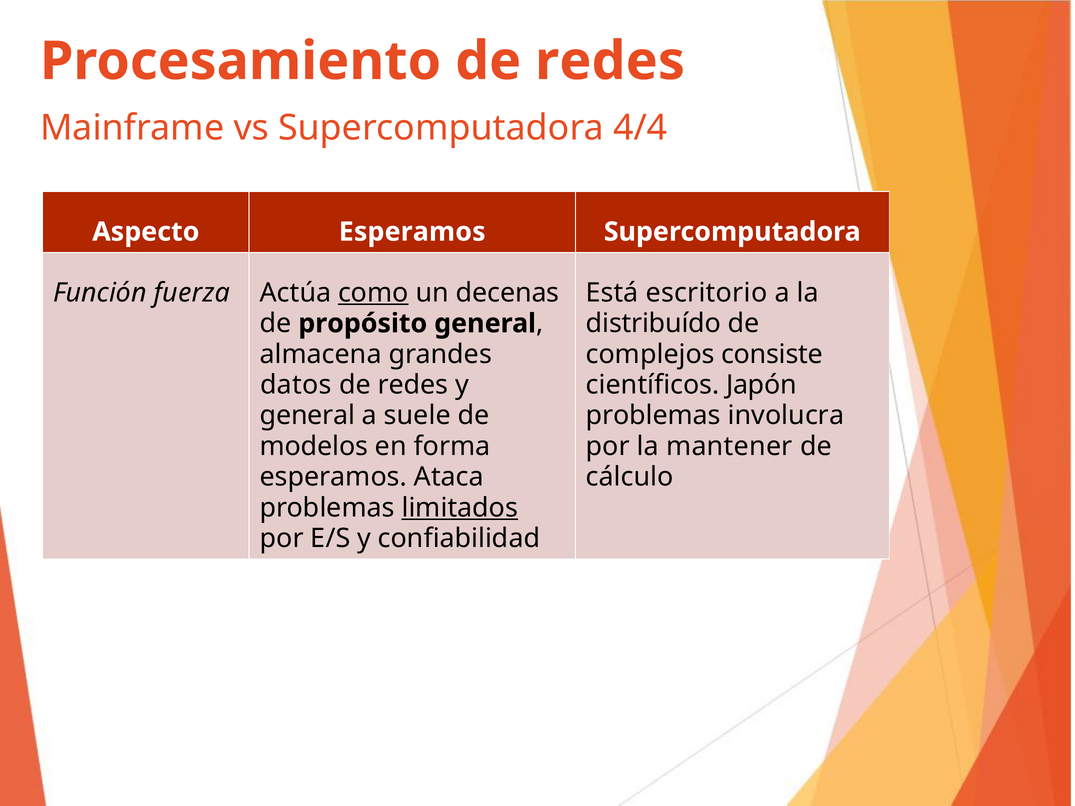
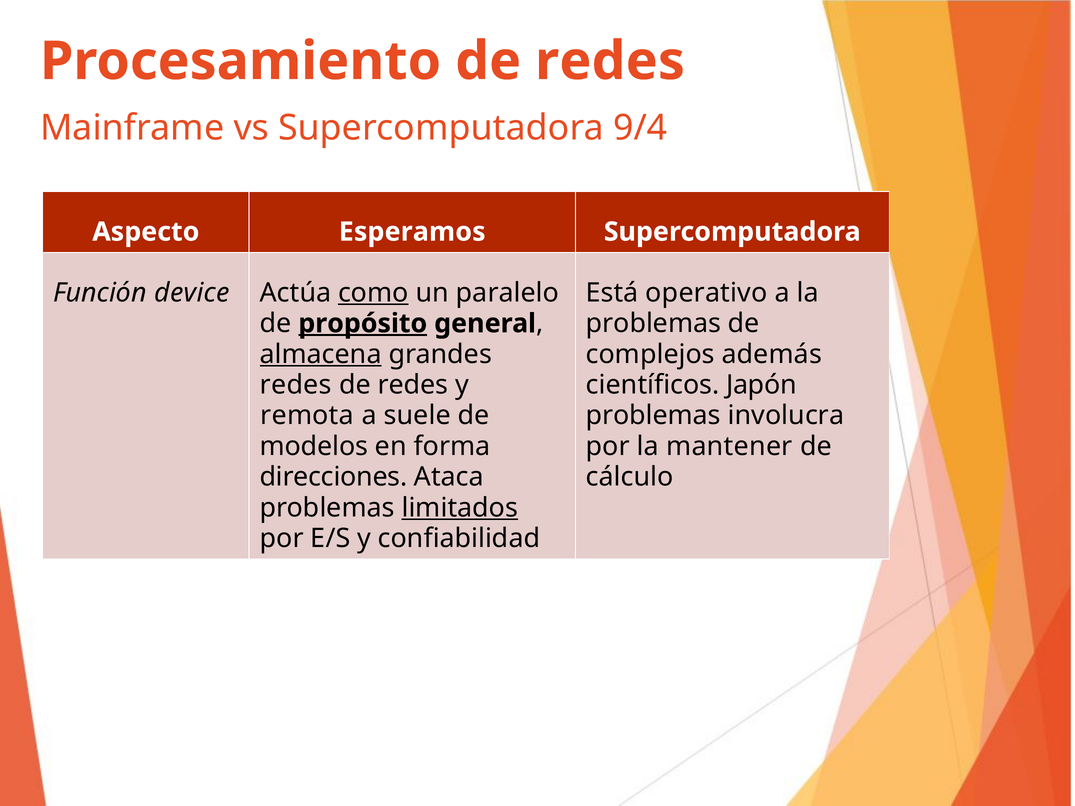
4/4: 4/4 -> 9/4 (640, 128)
fuerza: fuerza -> device (192, 293)
decenas: decenas -> paralelo (508, 293)
escritorio: escritorio -> operativo (706, 293)
propósito underline: none -> present (363, 324)
distribuído: distribuído -> problemas (653, 324)
almacena underline: none -> present (321, 354)
consiste: consiste -> además (772, 354)
datos: datos -> redes (296, 385)
general: general -> remota (307, 416)
esperamos: esperamos -> direcciones (333, 477)
